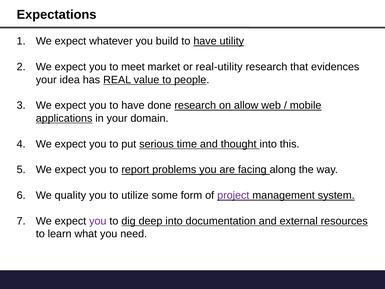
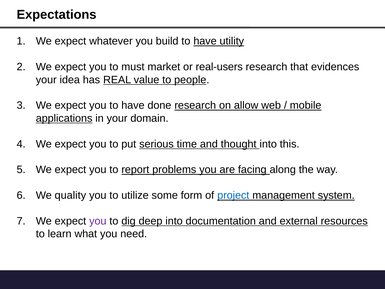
meet: meet -> must (133, 67)
real-utility: real-utility -> real-users (219, 67)
project colour: purple -> blue (233, 195)
